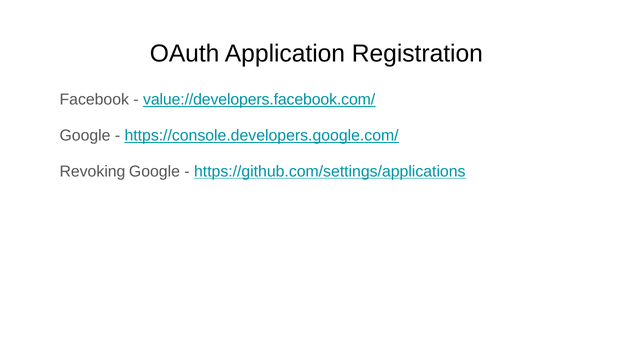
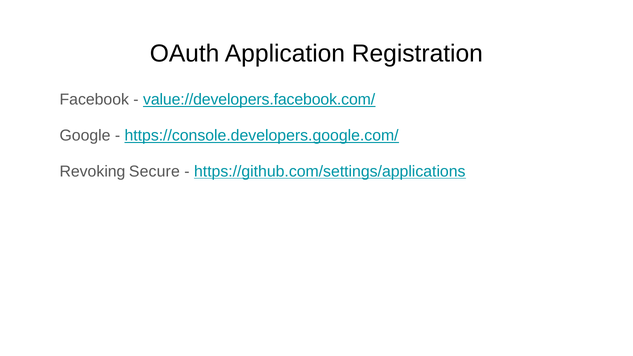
Revoking Google: Google -> Secure (154, 171)
